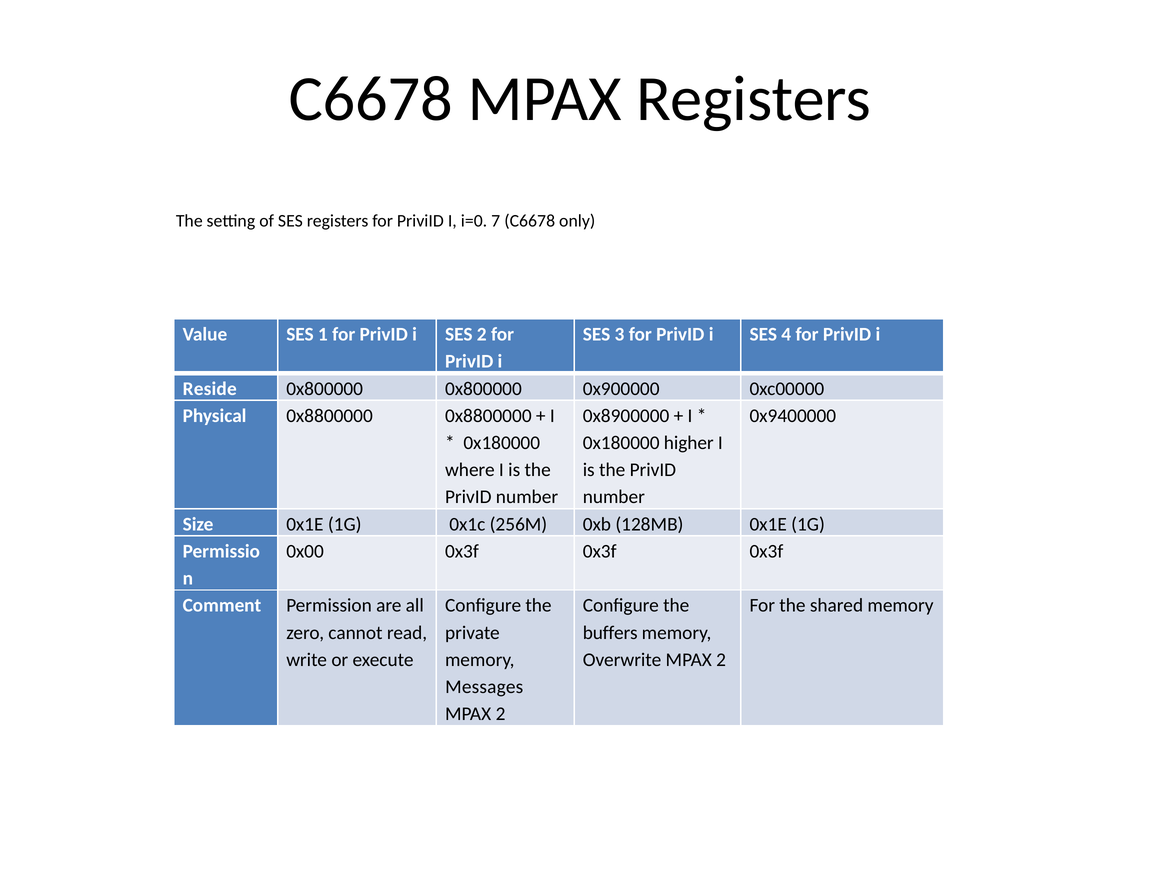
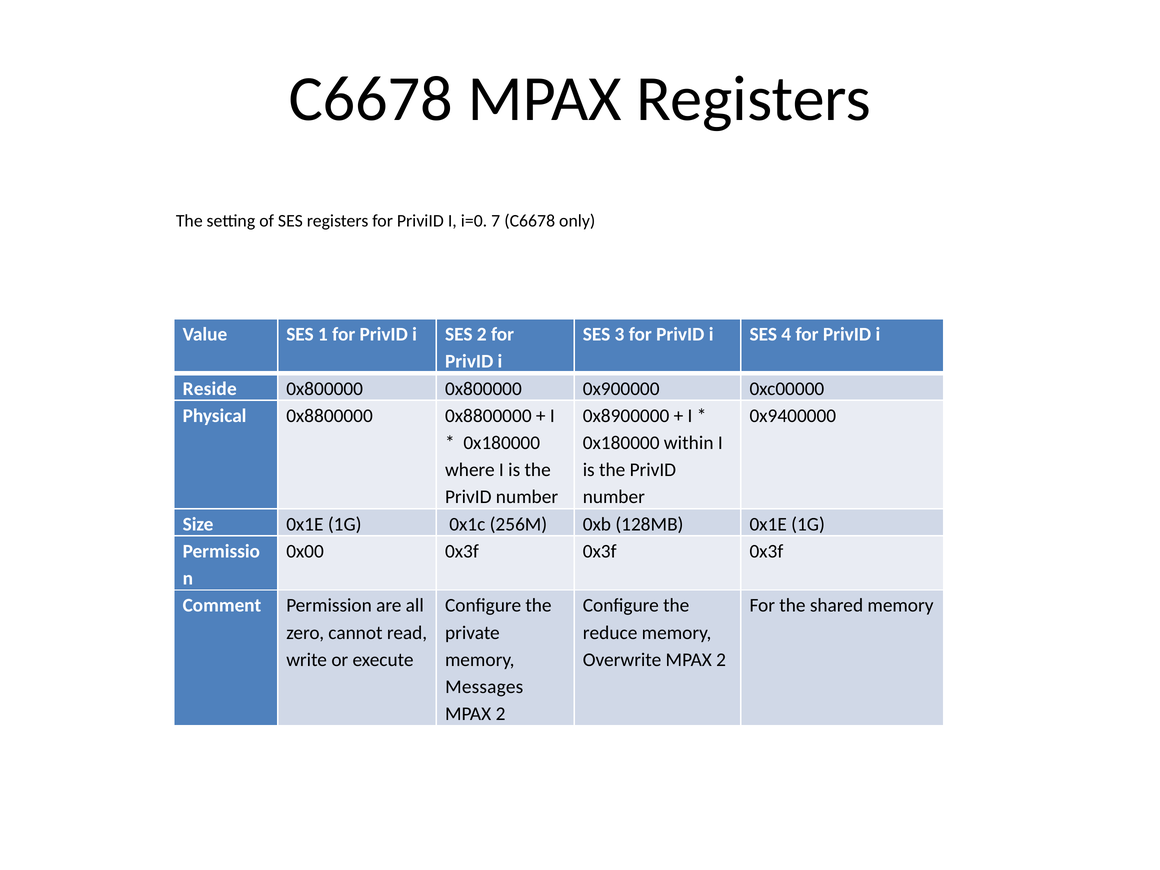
higher: higher -> within (689, 443)
buffers: buffers -> reduce (610, 633)
